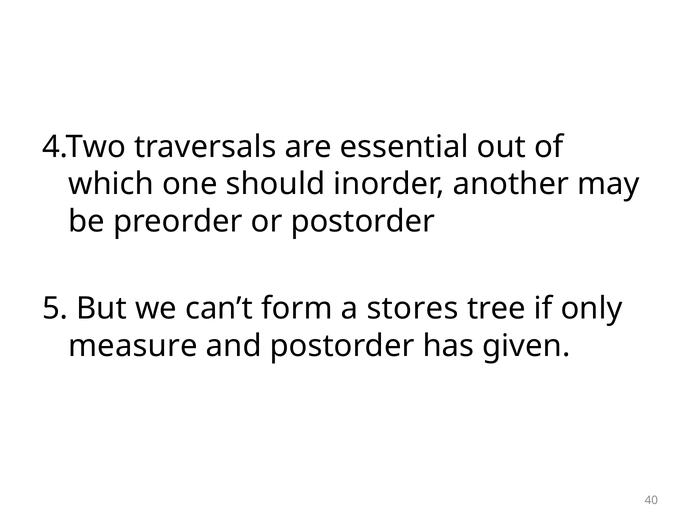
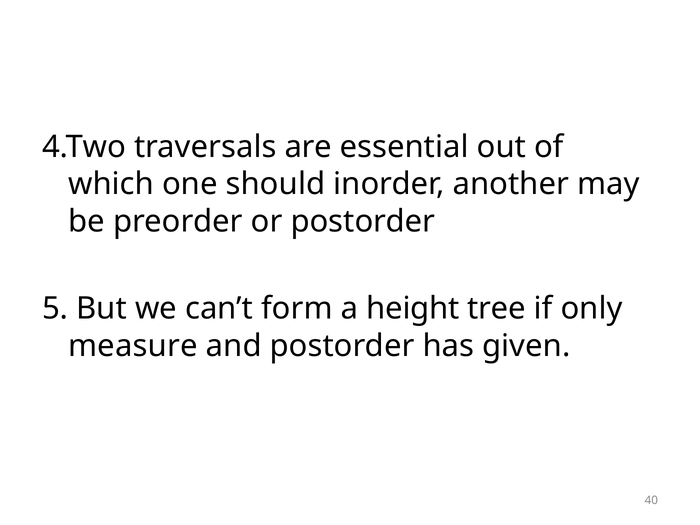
stores: stores -> height (413, 309)
